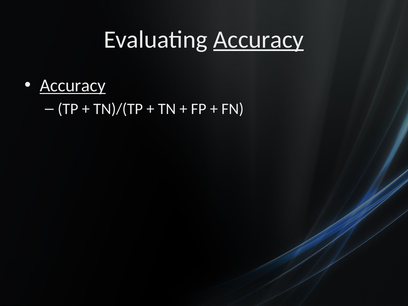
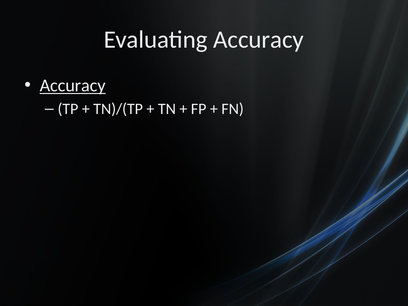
Accuracy underline: present -> none (259, 39)
